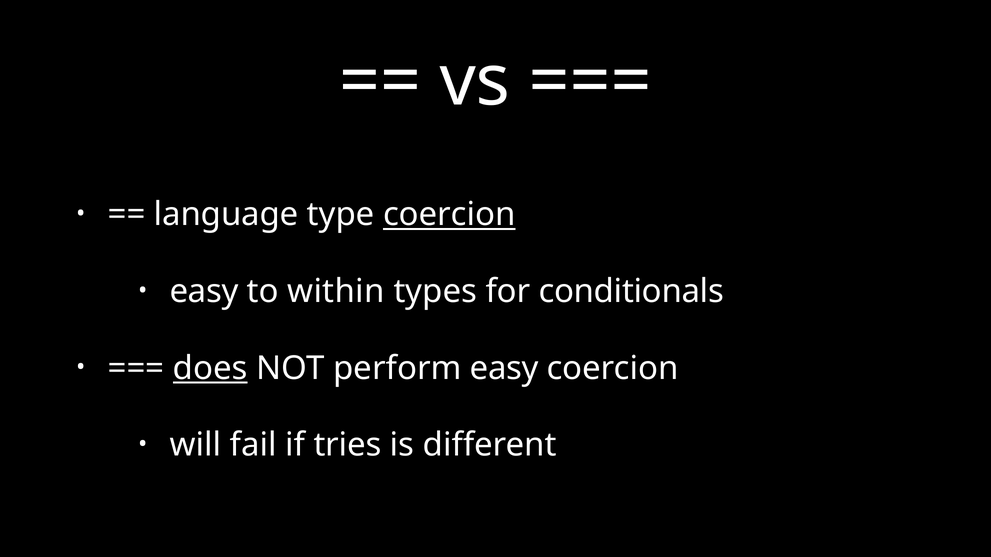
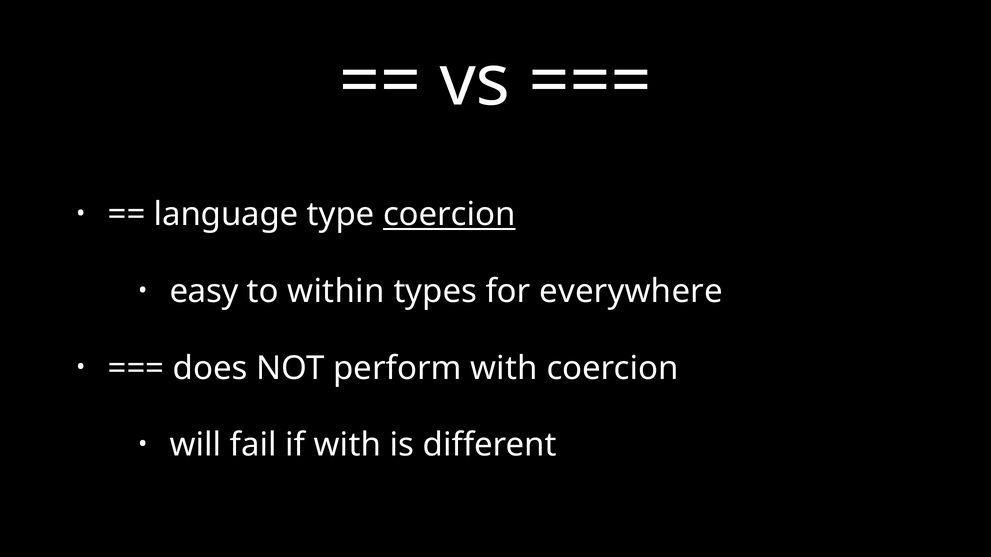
conditionals: conditionals -> everywhere (631, 292)
does underline: present -> none (210, 368)
perform easy: easy -> with (504, 368)
if tries: tries -> with (347, 445)
